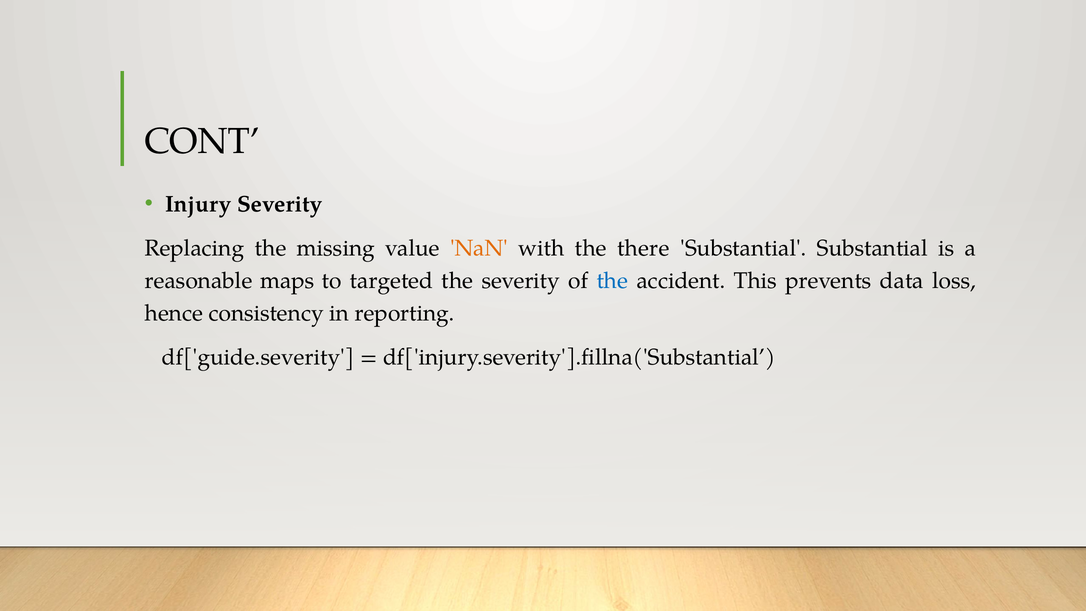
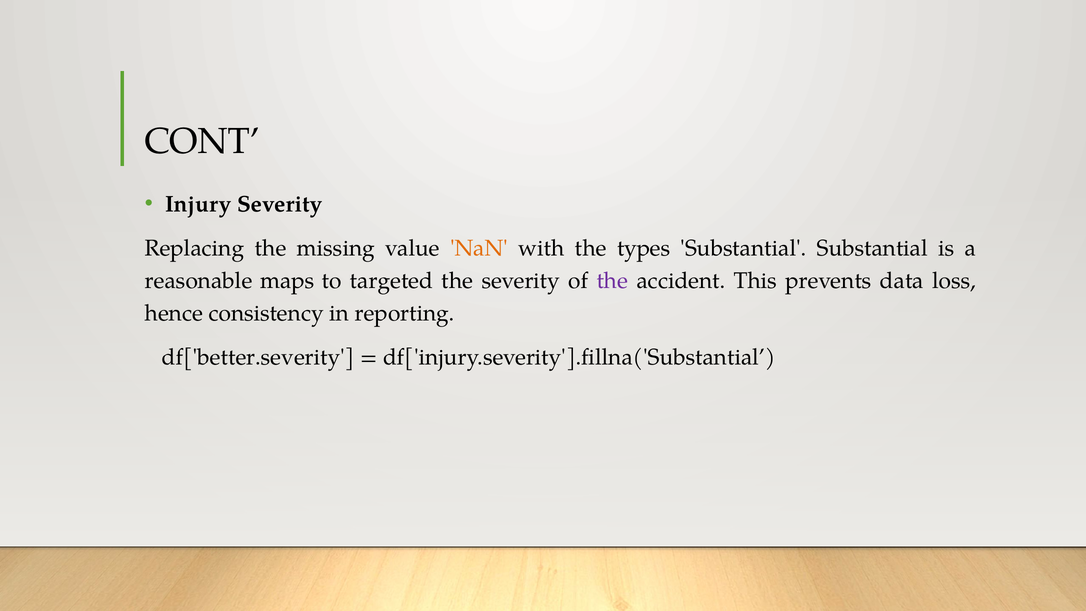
there: there -> types (644, 248)
the colour: blue -> purple (612, 281)
df['guide.severity: df['guide.severity -> df['better.severity (258, 357)
